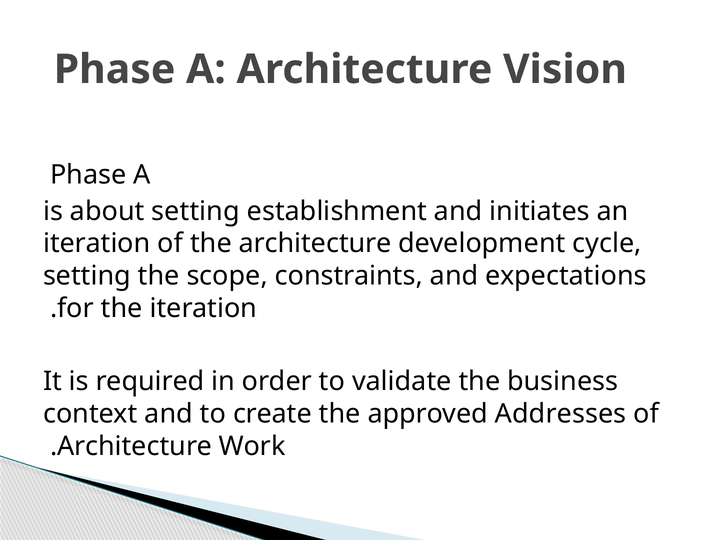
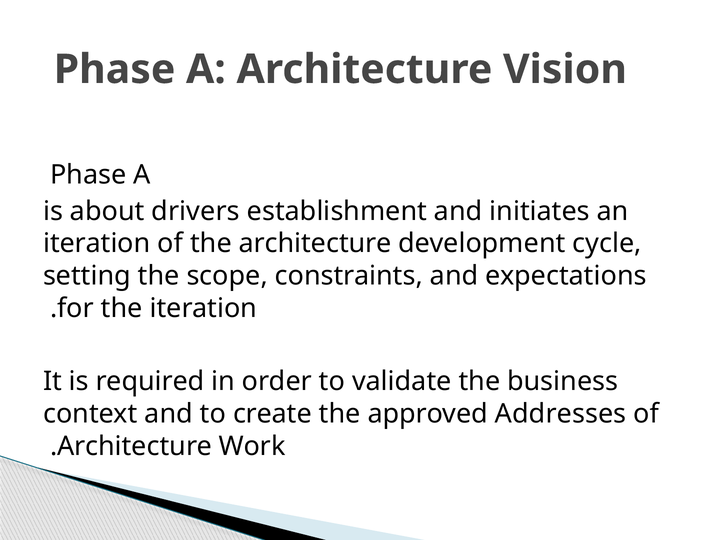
about setting: setting -> drivers (196, 211)
